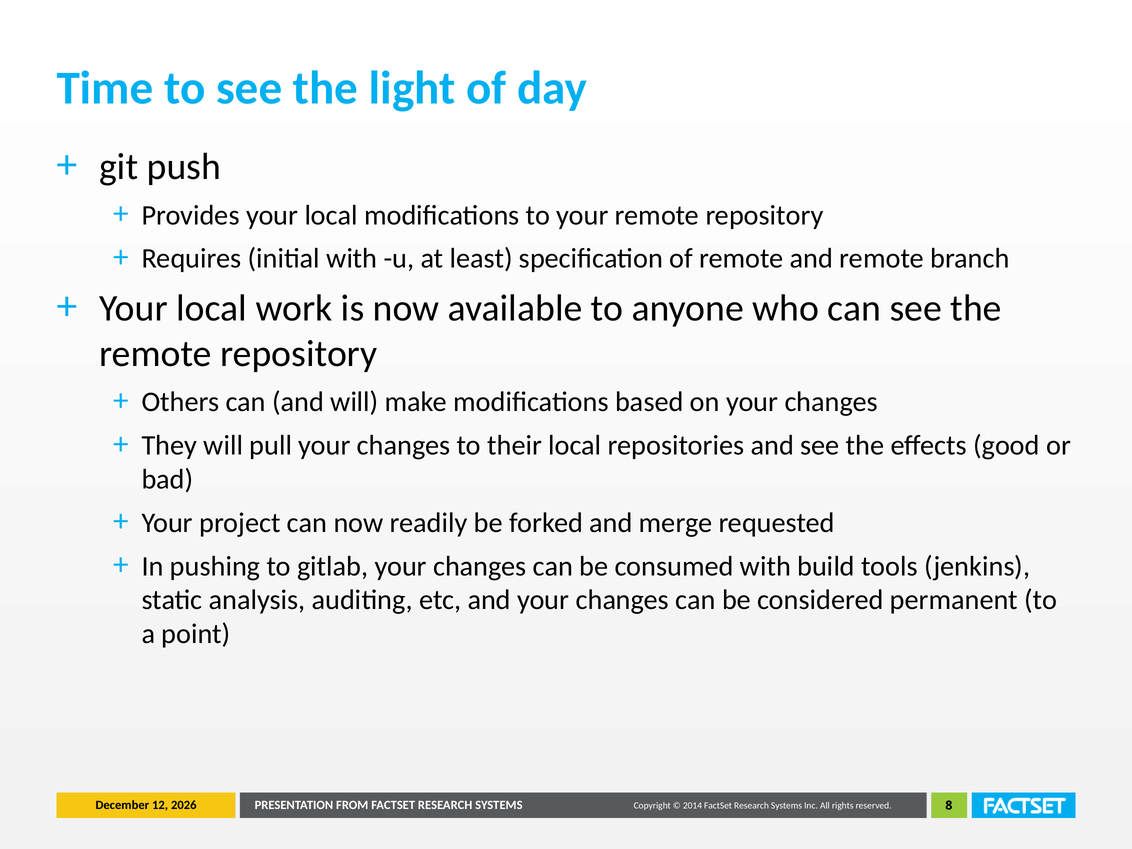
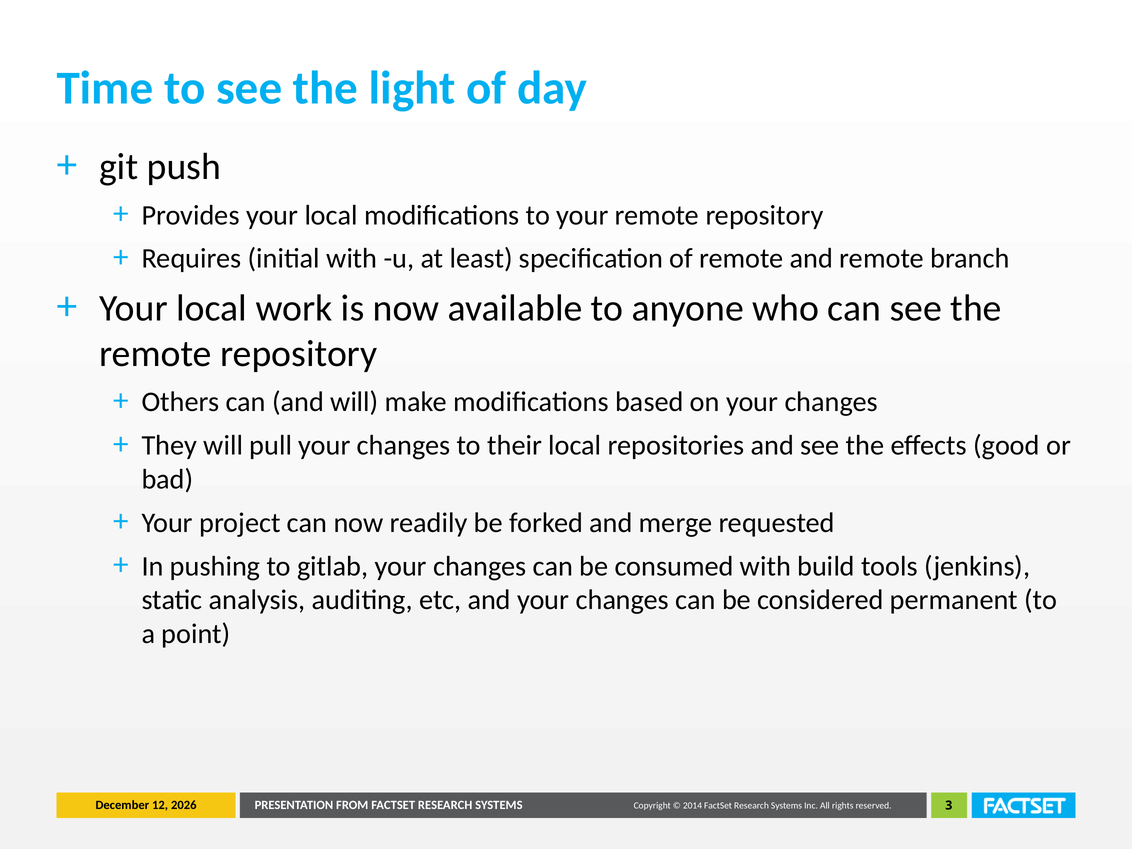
8: 8 -> 3 (949, 805)
